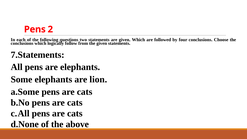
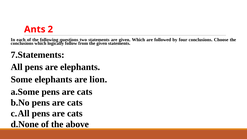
Pens: Pens -> Ants (35, 29)
